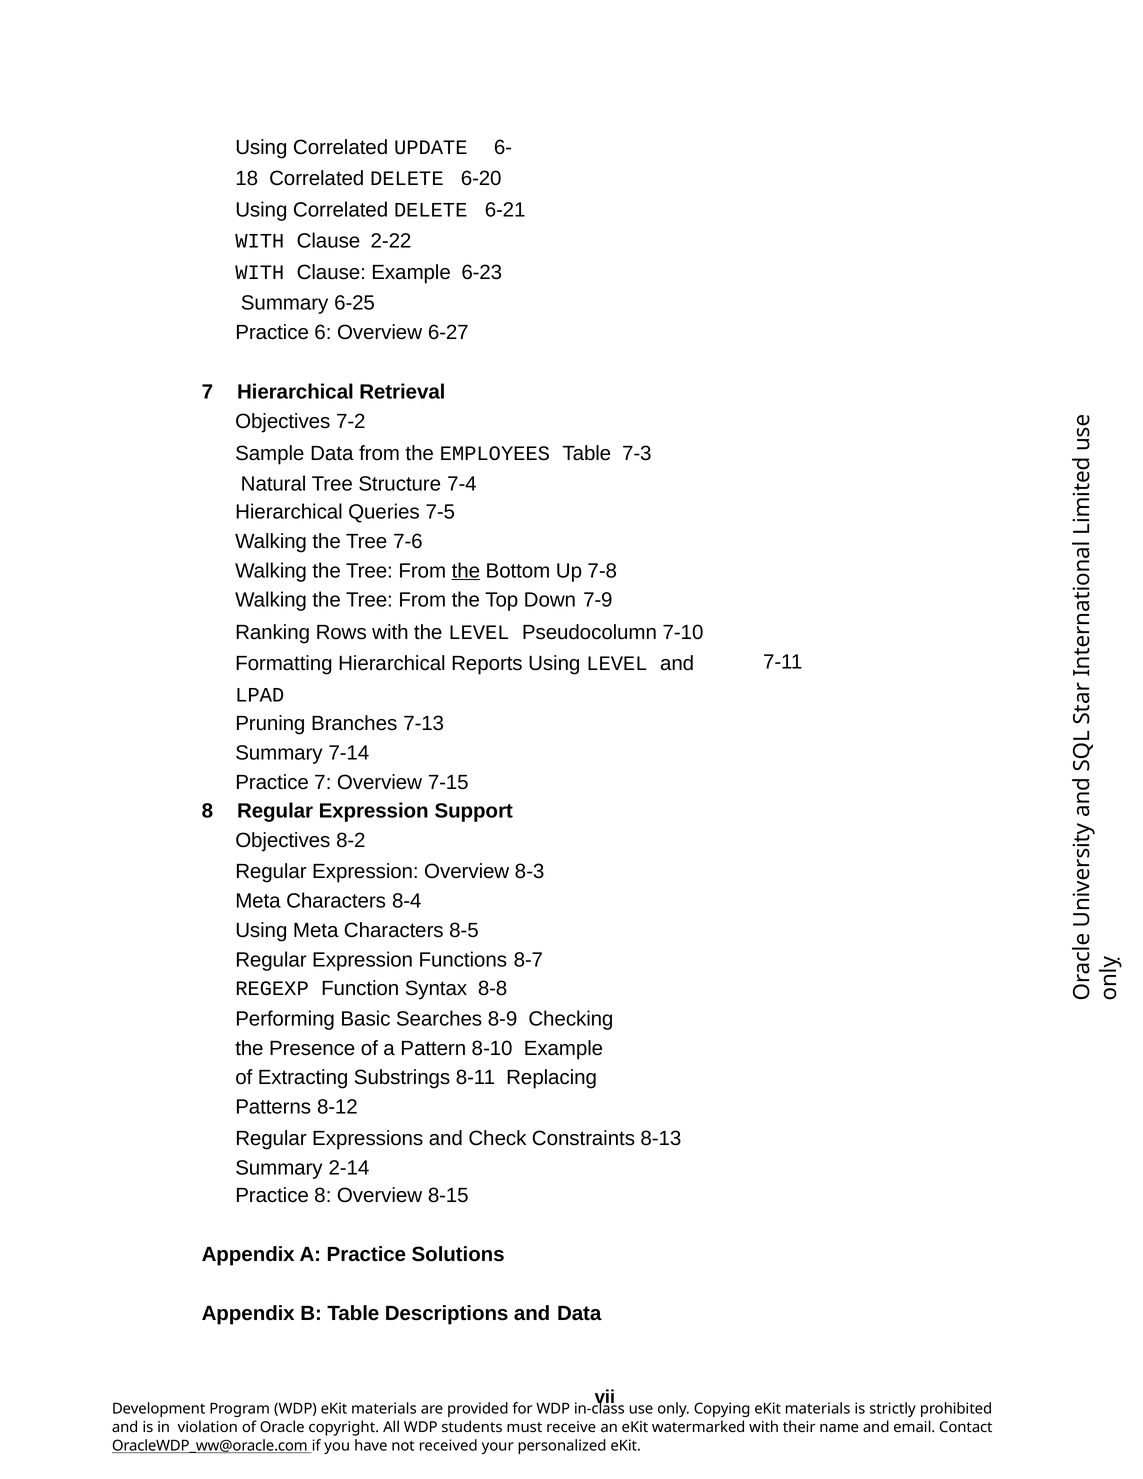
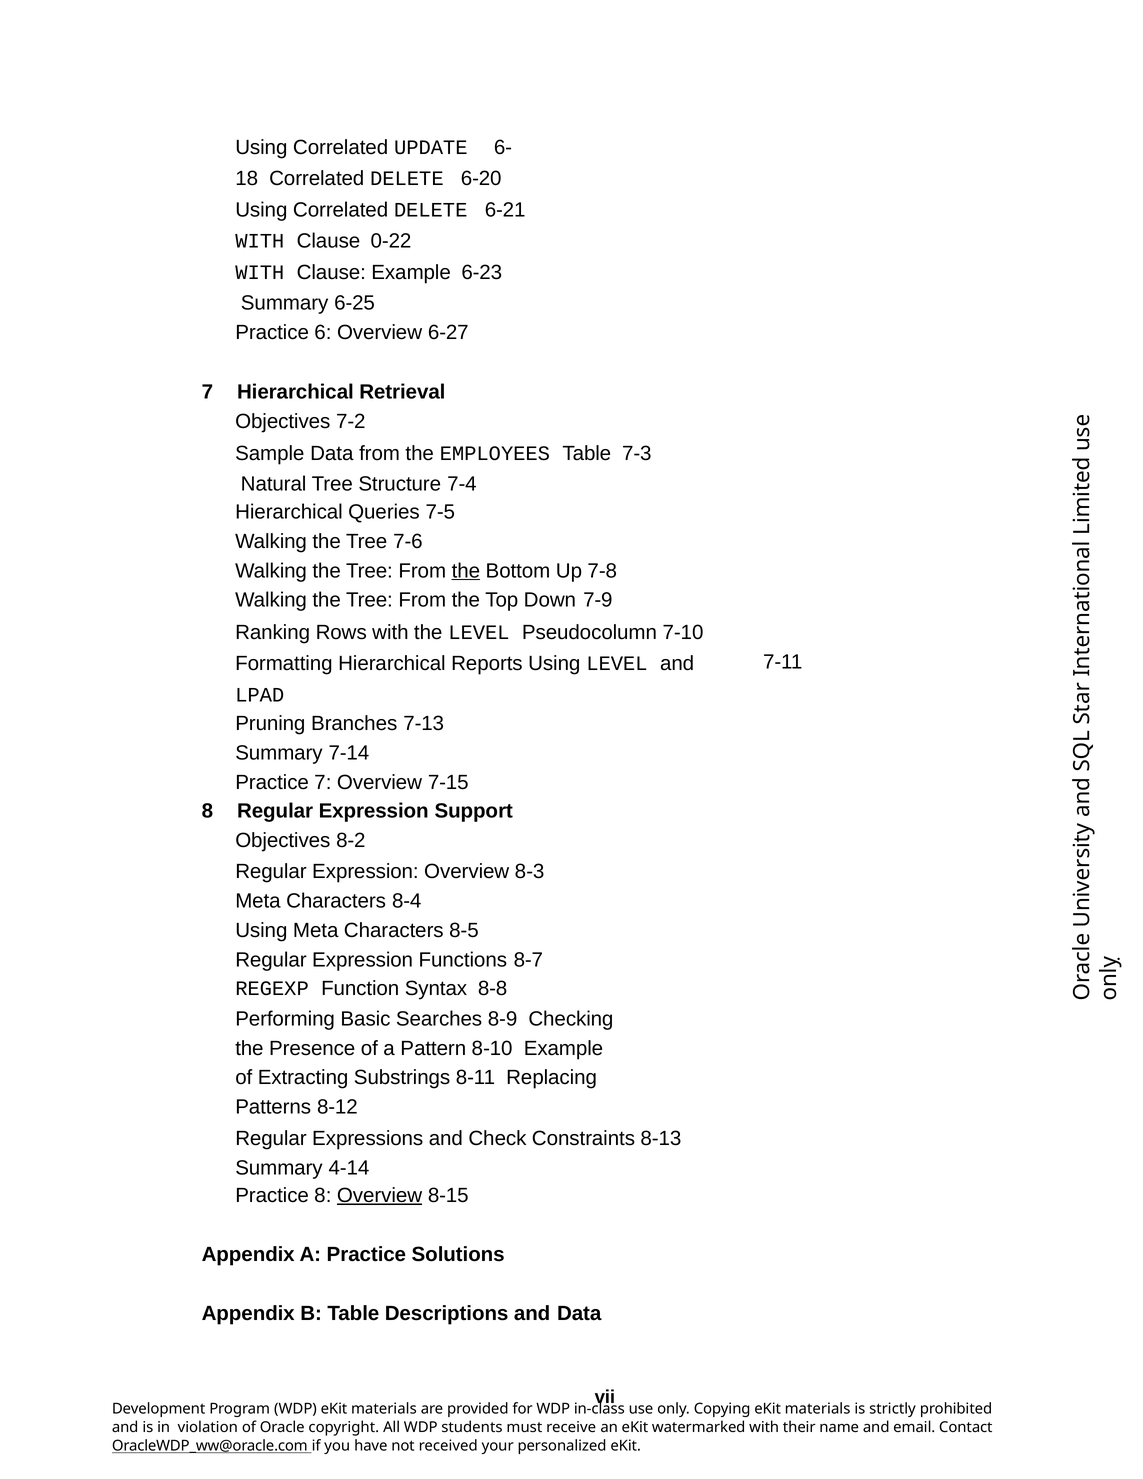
2-22: 2-22 -> 0-22 (391, 241)
2-14: 2-14 -> 4-14 (349, 1168)
Overview underline: none -> present (380, 1196)
